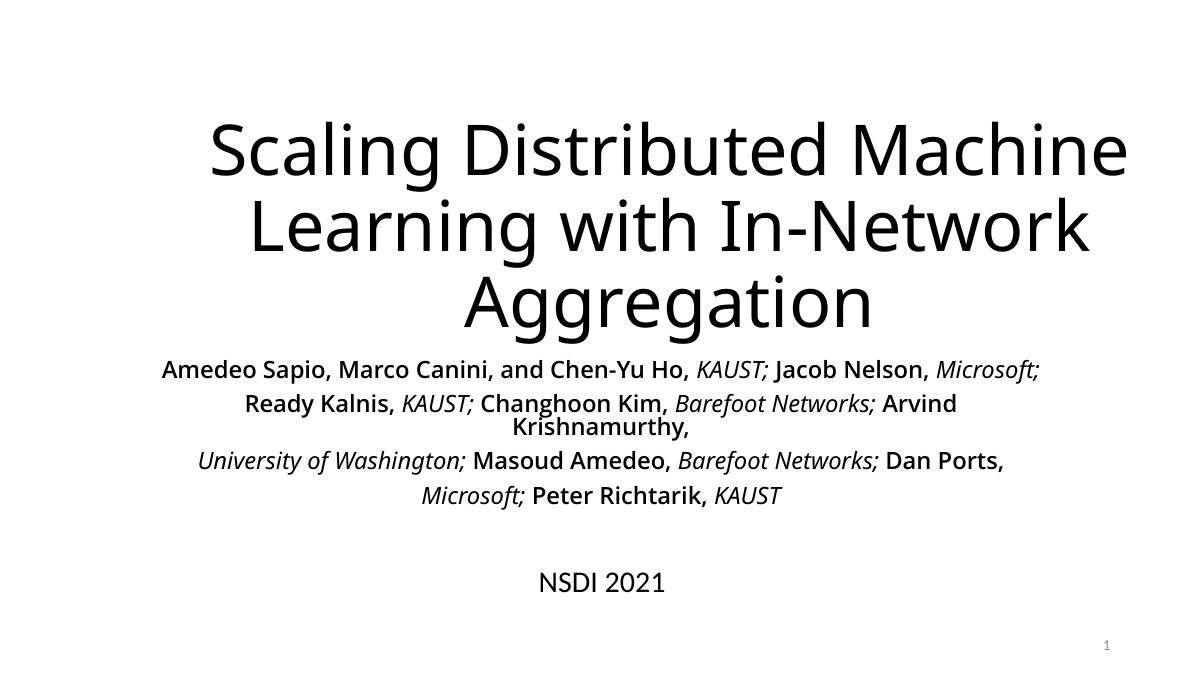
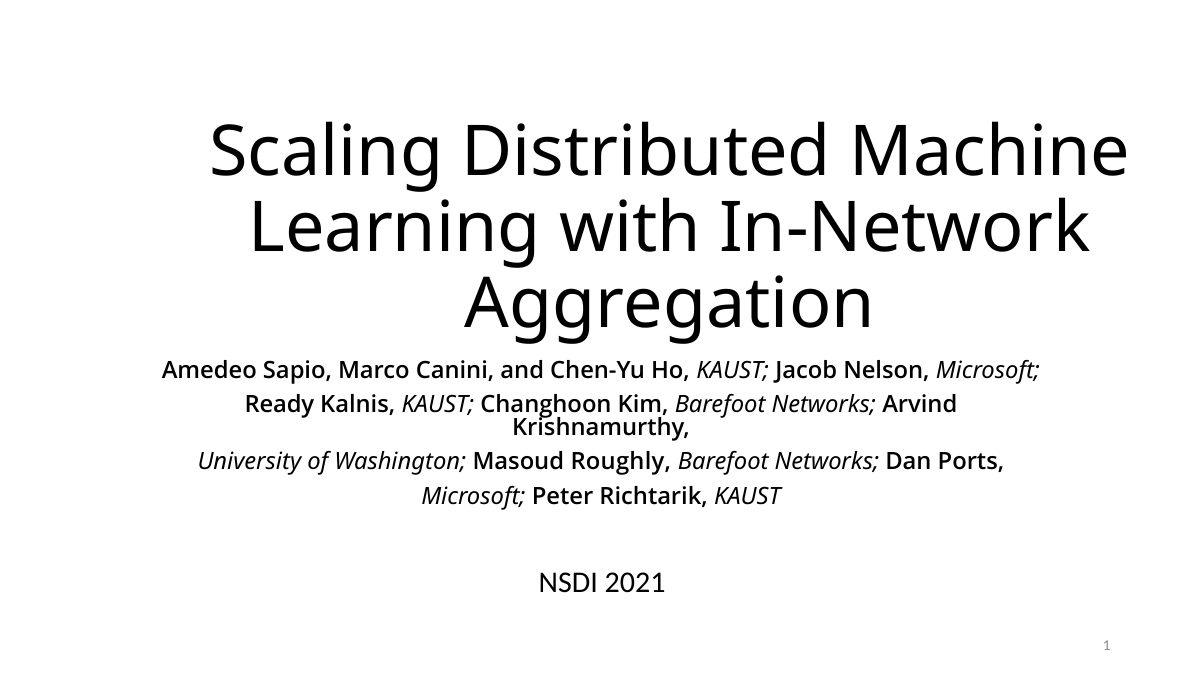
Masoud Amedeo: Amedeo -> Roughly (621, 462)
